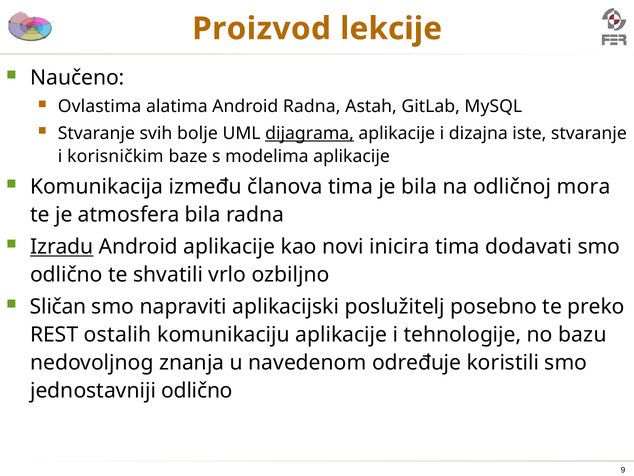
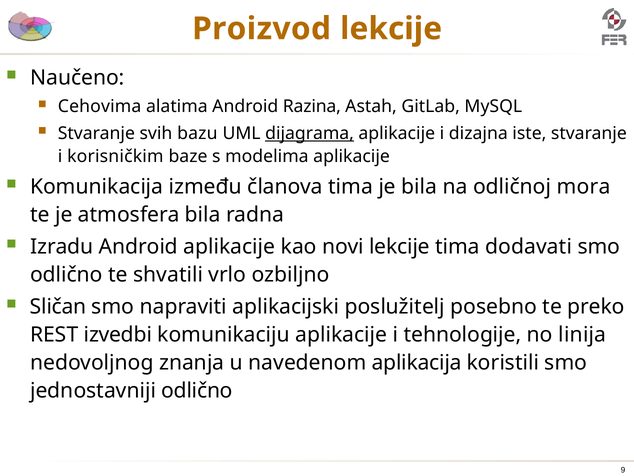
Ovlastima: Ovlastima -> Cehovima (100, 106)
Android Radna: Radna -> Razina (312, 106)
bolje: bolje -> bazu (197, 133)
Izradu underline: present -> none (62, 247)
novi inicira: inicira -> lekcije (399, 247)
ostalih: ostalih -> izvedbi (118, 335)
bazu: bazu -> linija (582, 335)
određuje: određuje -> aplikacija (417, 362)
